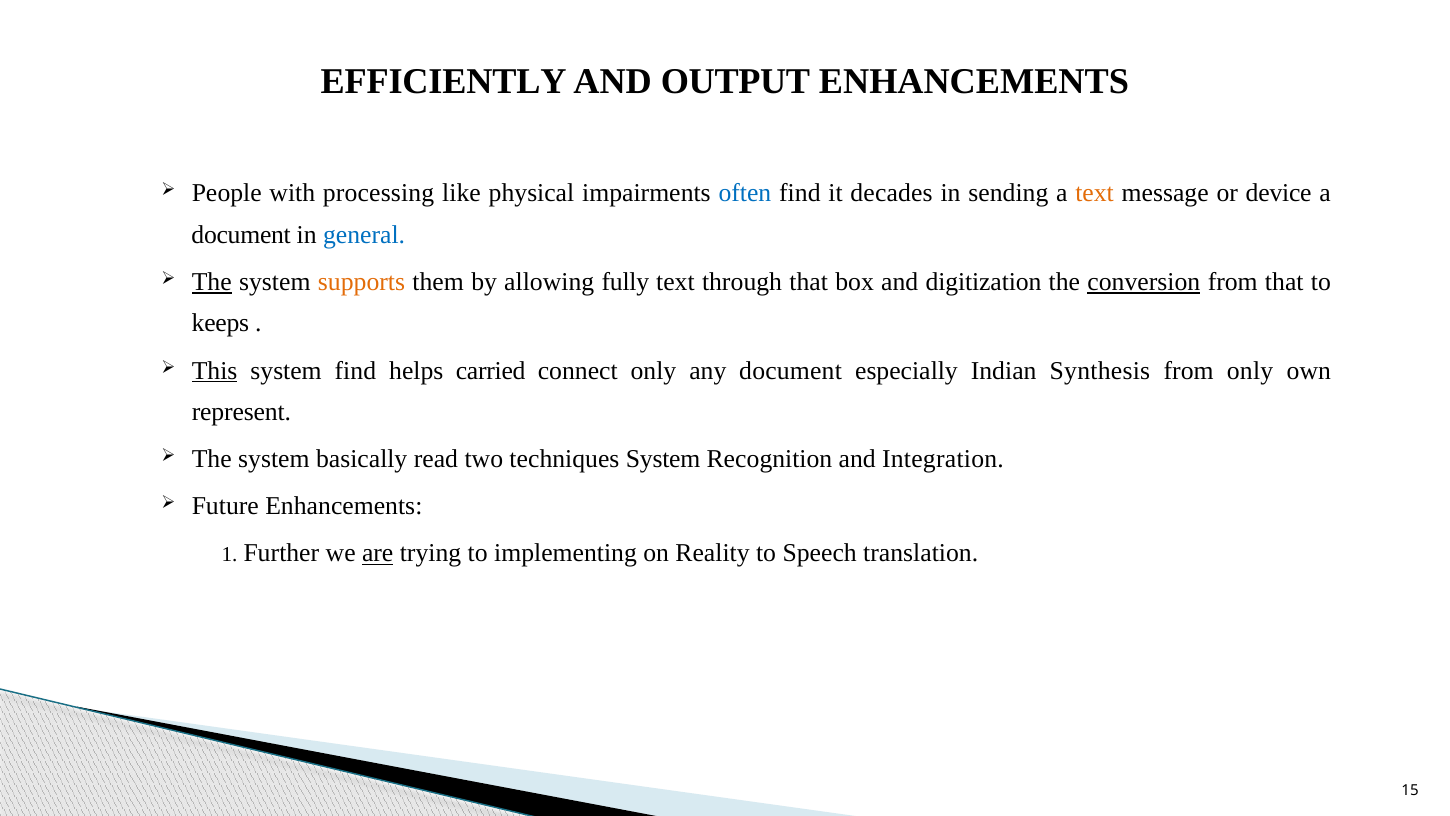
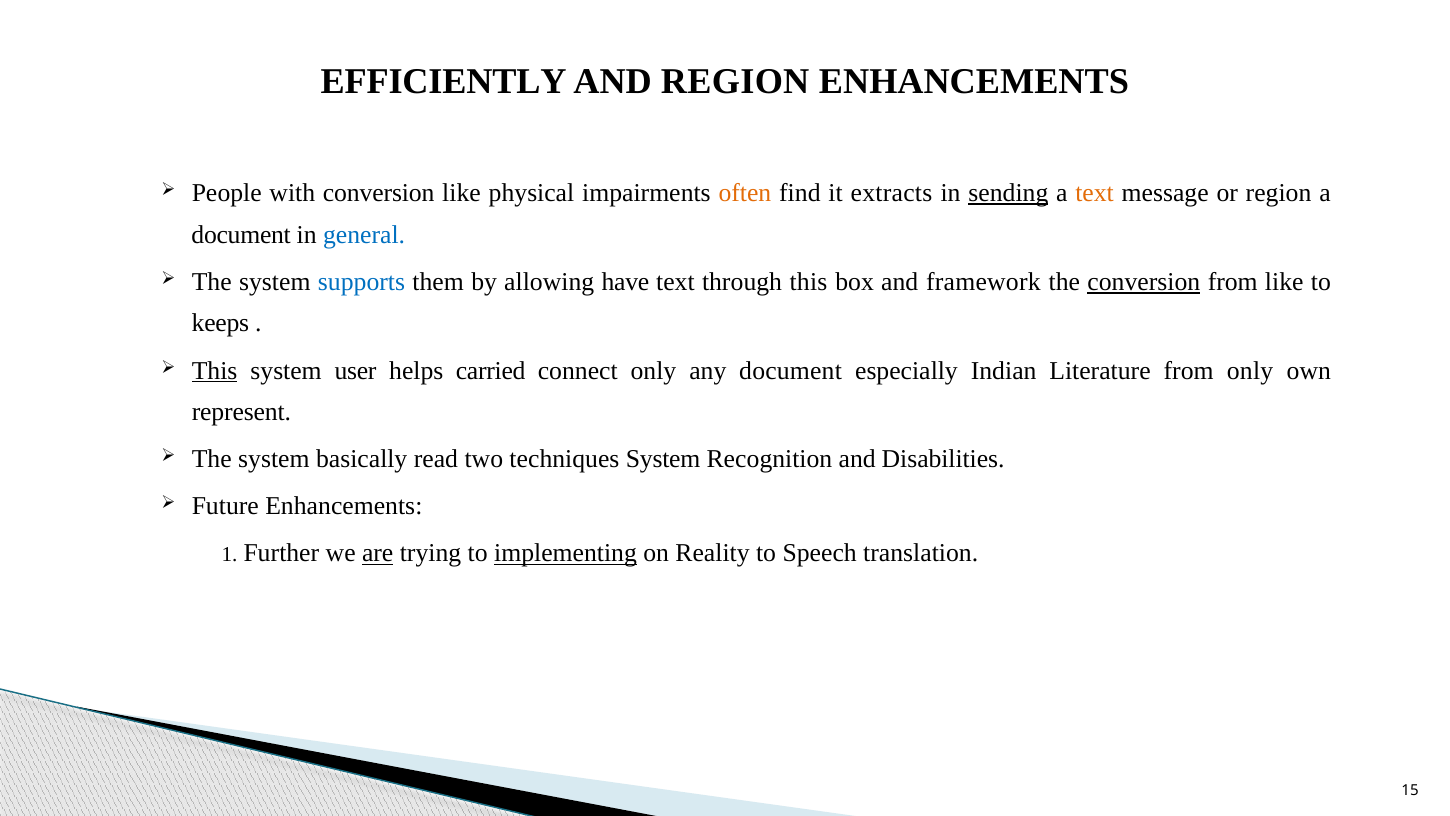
AND OUTPUT: OUTPUT -> REGION (735, 81)
with processing: processing -> conversion (379, 193)
often colour: blue -> orange (745, 193)
decades: decades -> extracts (891, 193)
sending underline: none -> present (1008, 193)
or device: device -> region (1279, 193)
The underline: present -> none (212, 282)
supports colour: orange -> blue (362, 282)
fully: fully -> have (625, 282)
through that: that -> this (809, 282)
digitization: digitization -> framework (983, 282)
from that: that -> like (1284, 282)
system find: find -> user (356, 370)
Synthesis: Synthesis -> Literature (1100, 370)
Integration: Integration -> Disabilities (943, 459)
implementing underline: none -> present (566, 553)
